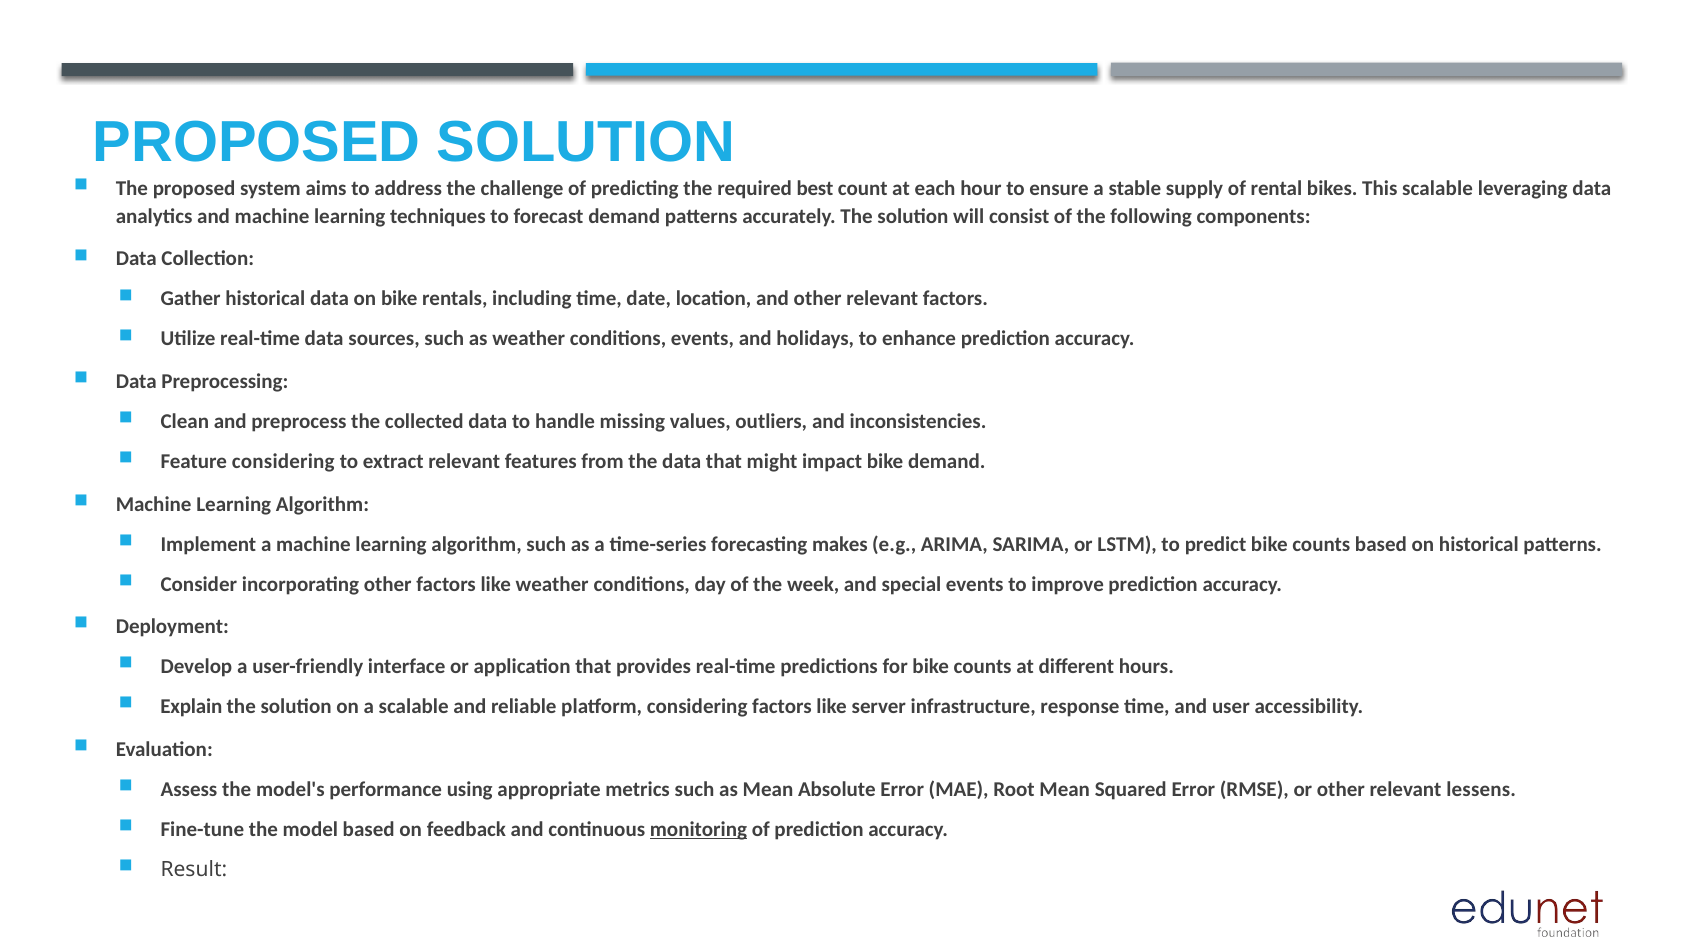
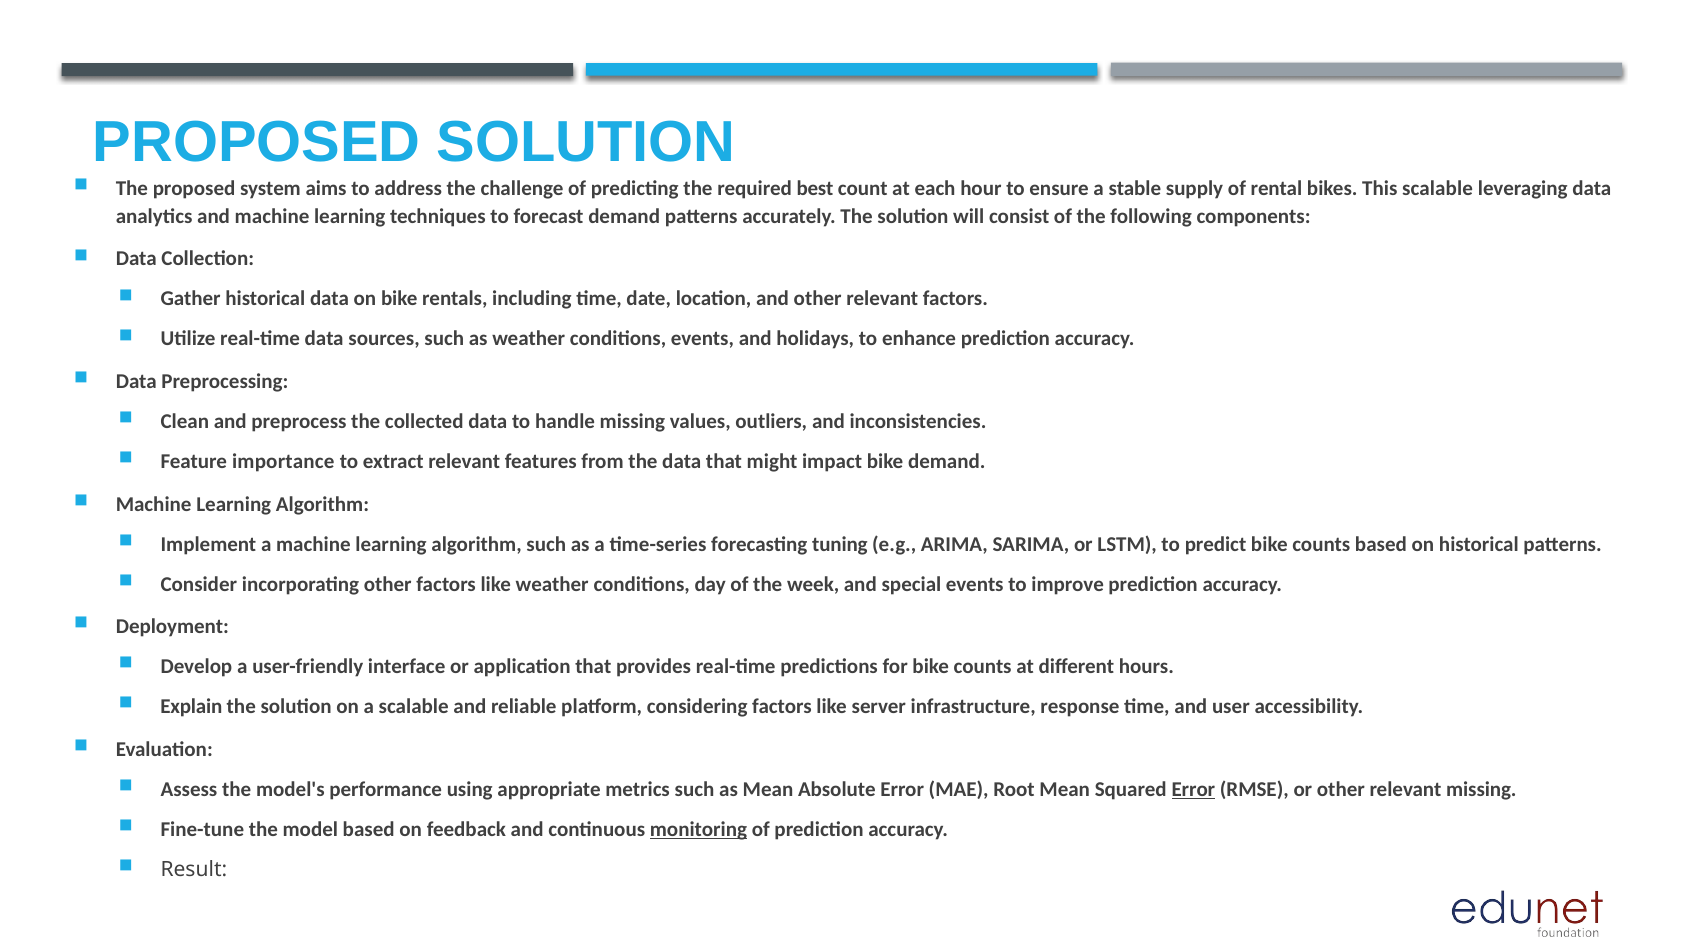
Feature considering: considering -> importance (283, 462)
makes: makes -> tuning (840, 544)
Error underline: none -> present (1193, 789)
relevant lessens: lessens -> missing (1481, 789)
